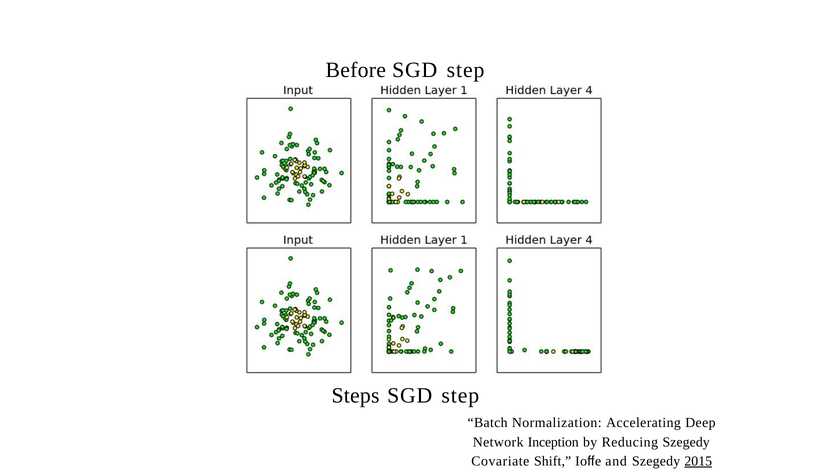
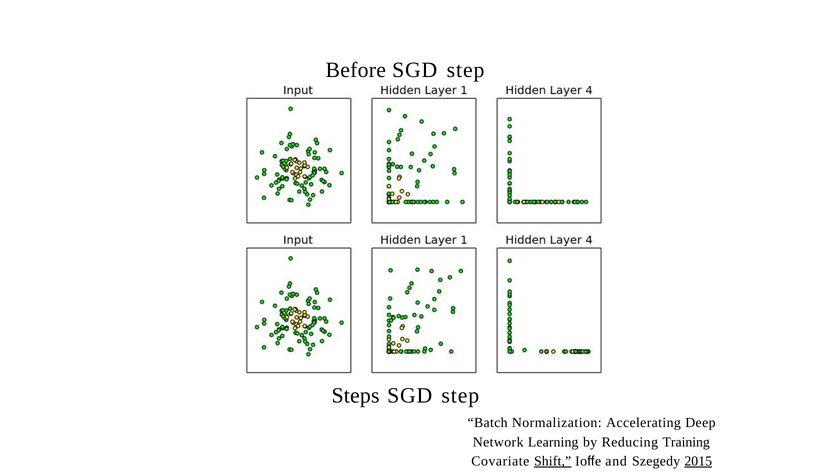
Inception: Inception -> Learning (553, 442)
Reducing Szegedy: Szegedy -> Training (686, 442)
Shift underline: none -> present (553, 461)
